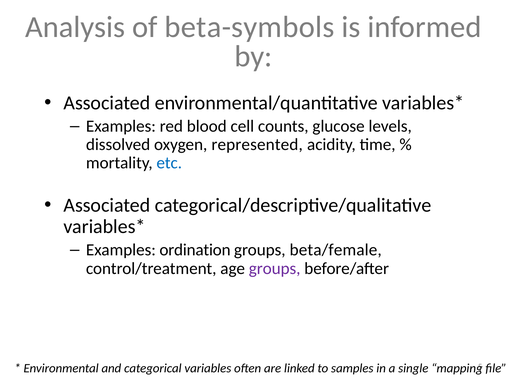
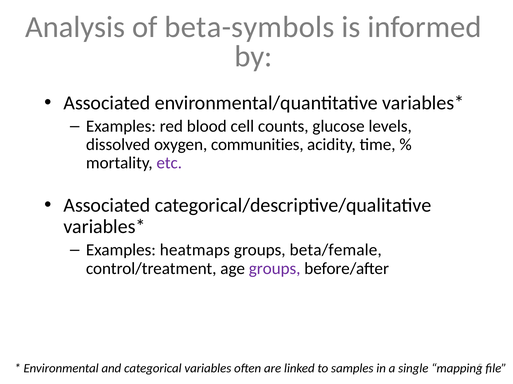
represented: represented -> communities (257, 145)
etc colour: blue -> purple (169, 163)
ordination: ordination -> heatmaps (195, 250)
